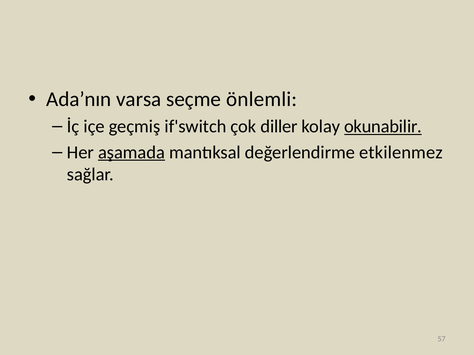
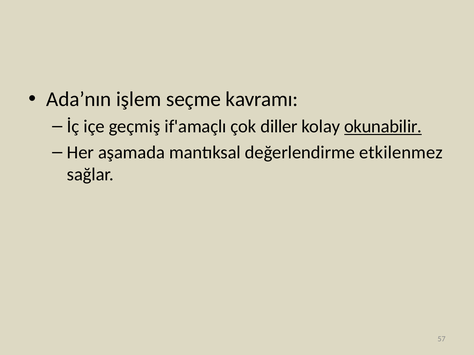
varsa: varsa -> işlem (139, 99)
önlemli: önlemli -> kavramı (262, 99)
if'switch: if'switch -> if'amaçlı (196, 127)
aşamada underline: present -> none (132, 152)
